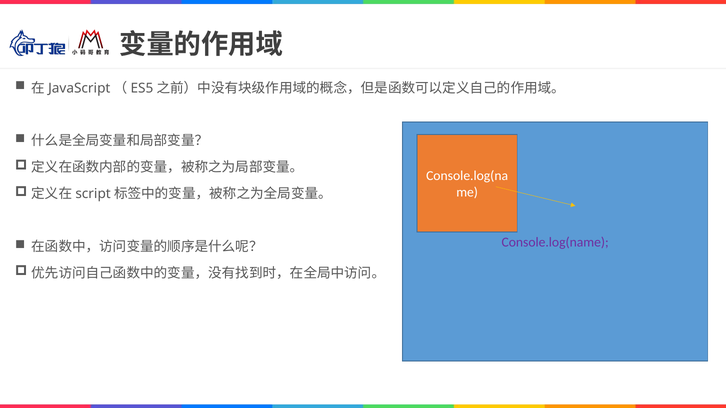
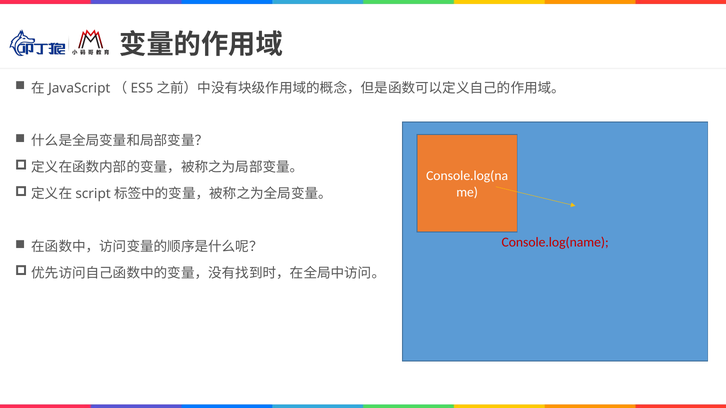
Console.log(name colour: purple -> red (555, 243)
